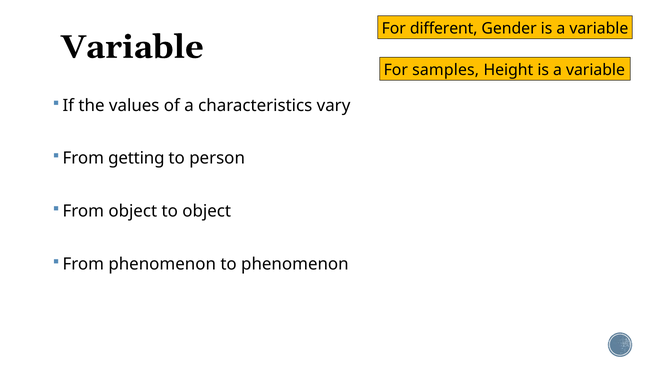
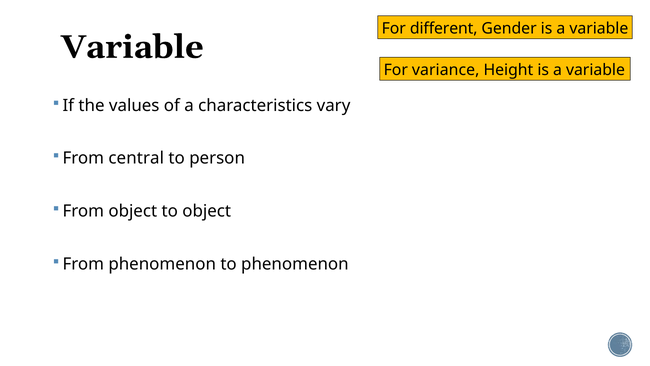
samples: samples -> variance (446, 70)
getting: getting -> central (136, 158)
